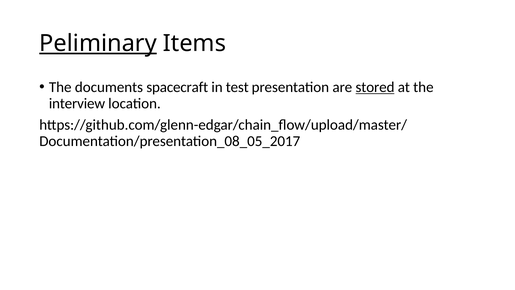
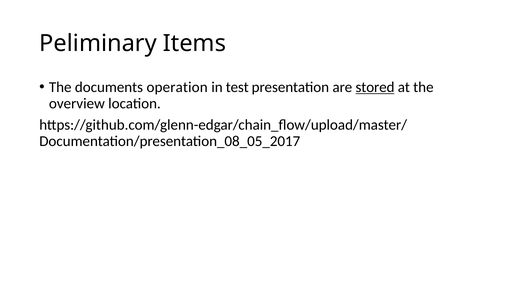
Peliminary underline: present -> none (98, 43)
spacecraft: spacecraft -> operation (177, 87)
interview: interview -> overview (77, 103)
